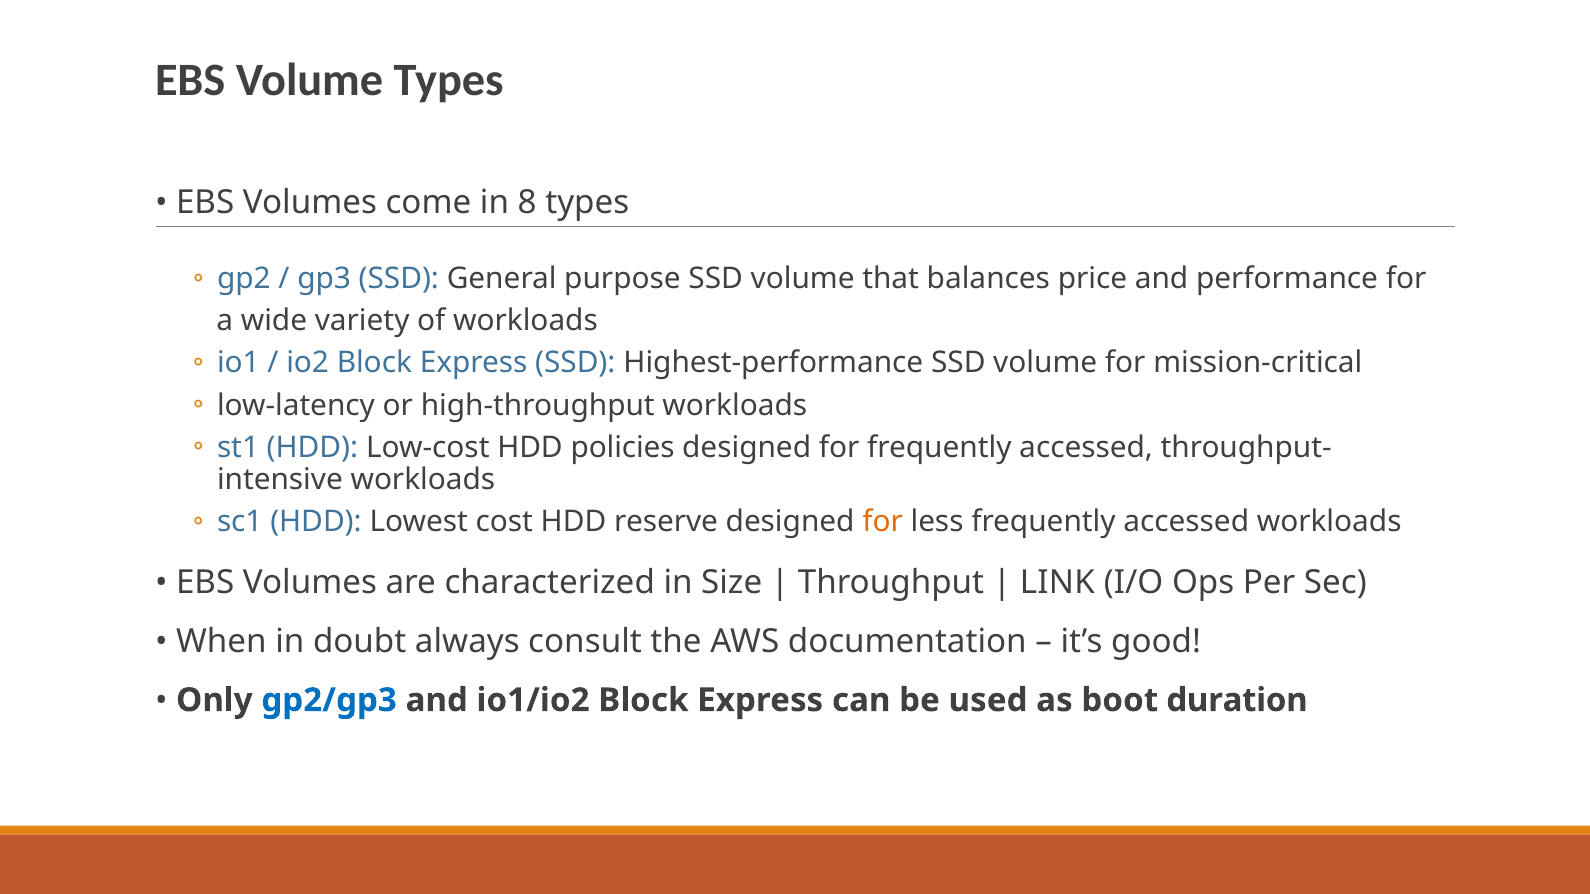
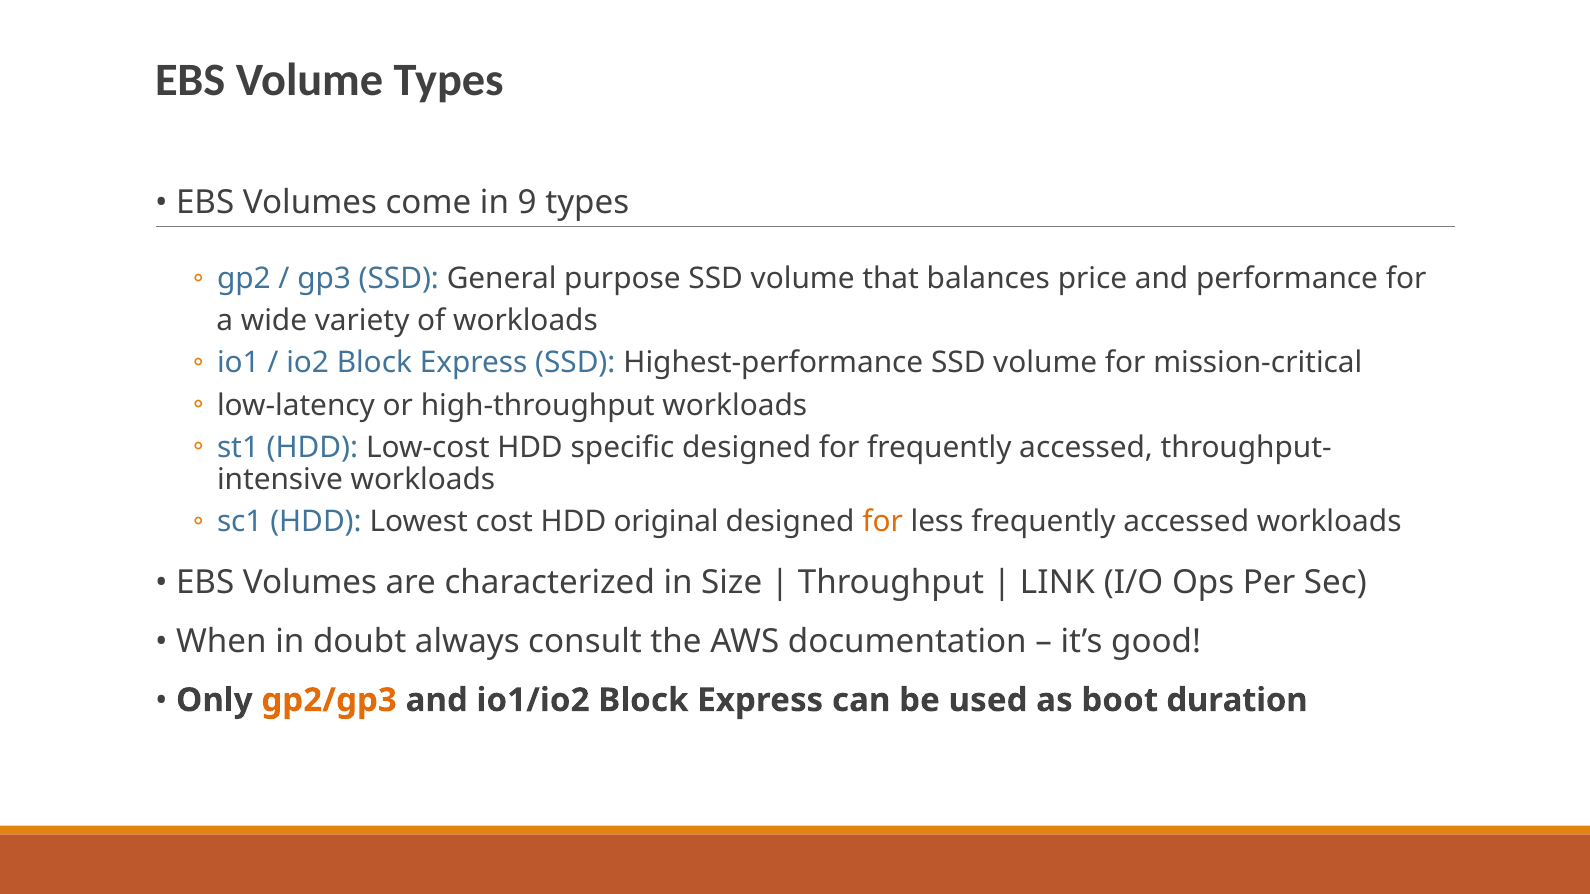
8: 8 -> 9 (527, 202)
policies: policies -> specific (623, 448)
reserve: reserve -> original (666, 522)
gp2/gp3 colour: blue -> orange (329, 700)
